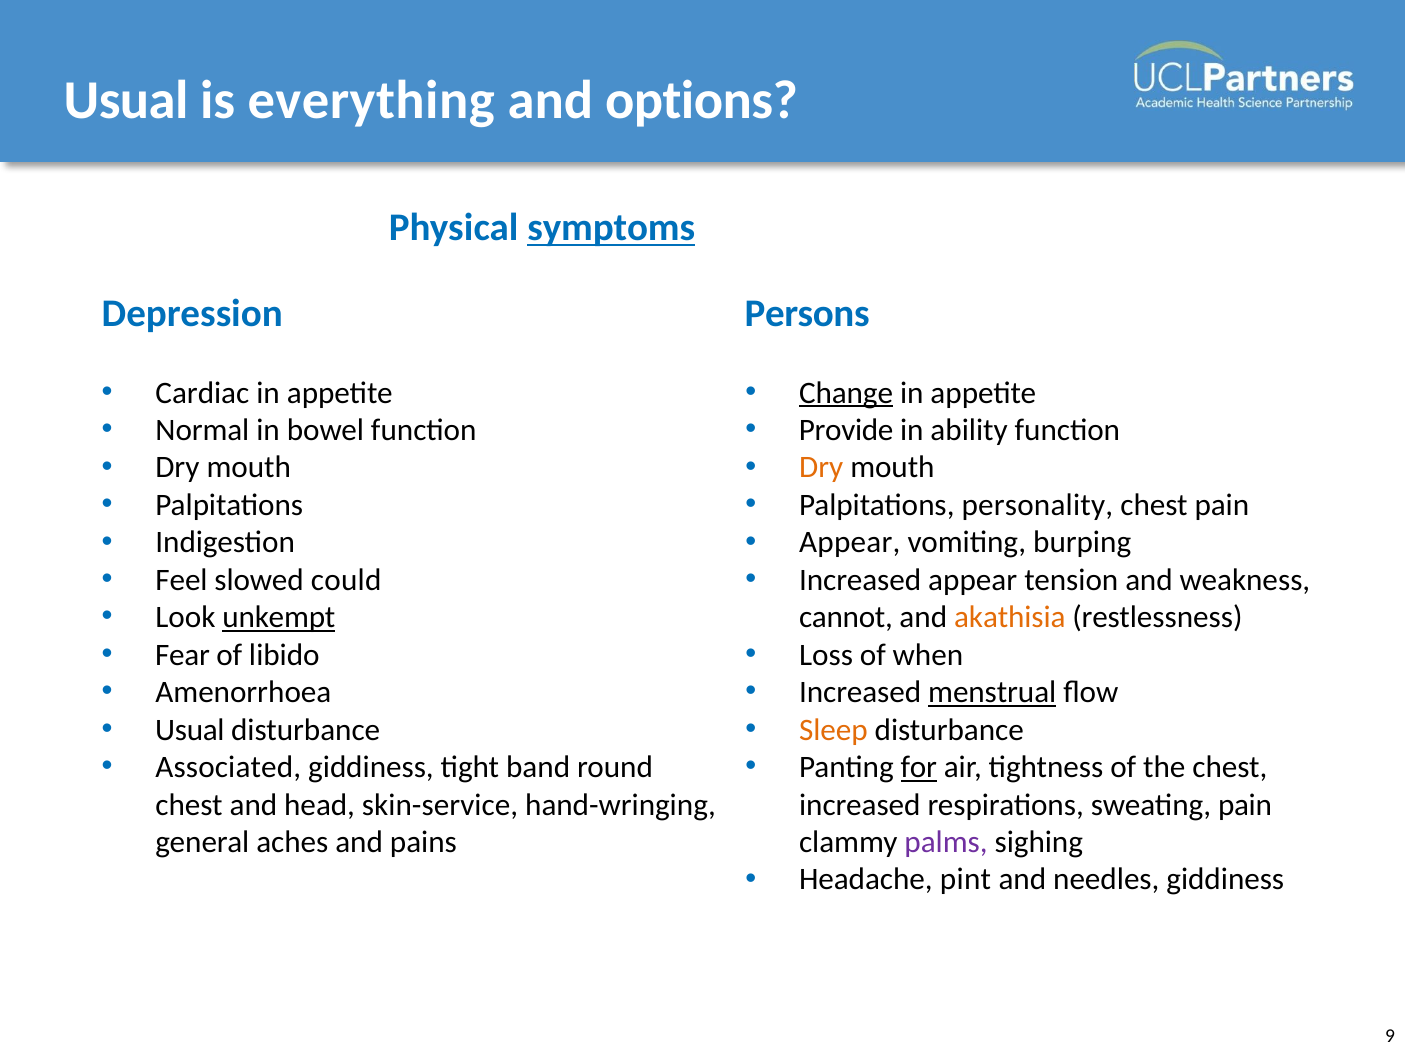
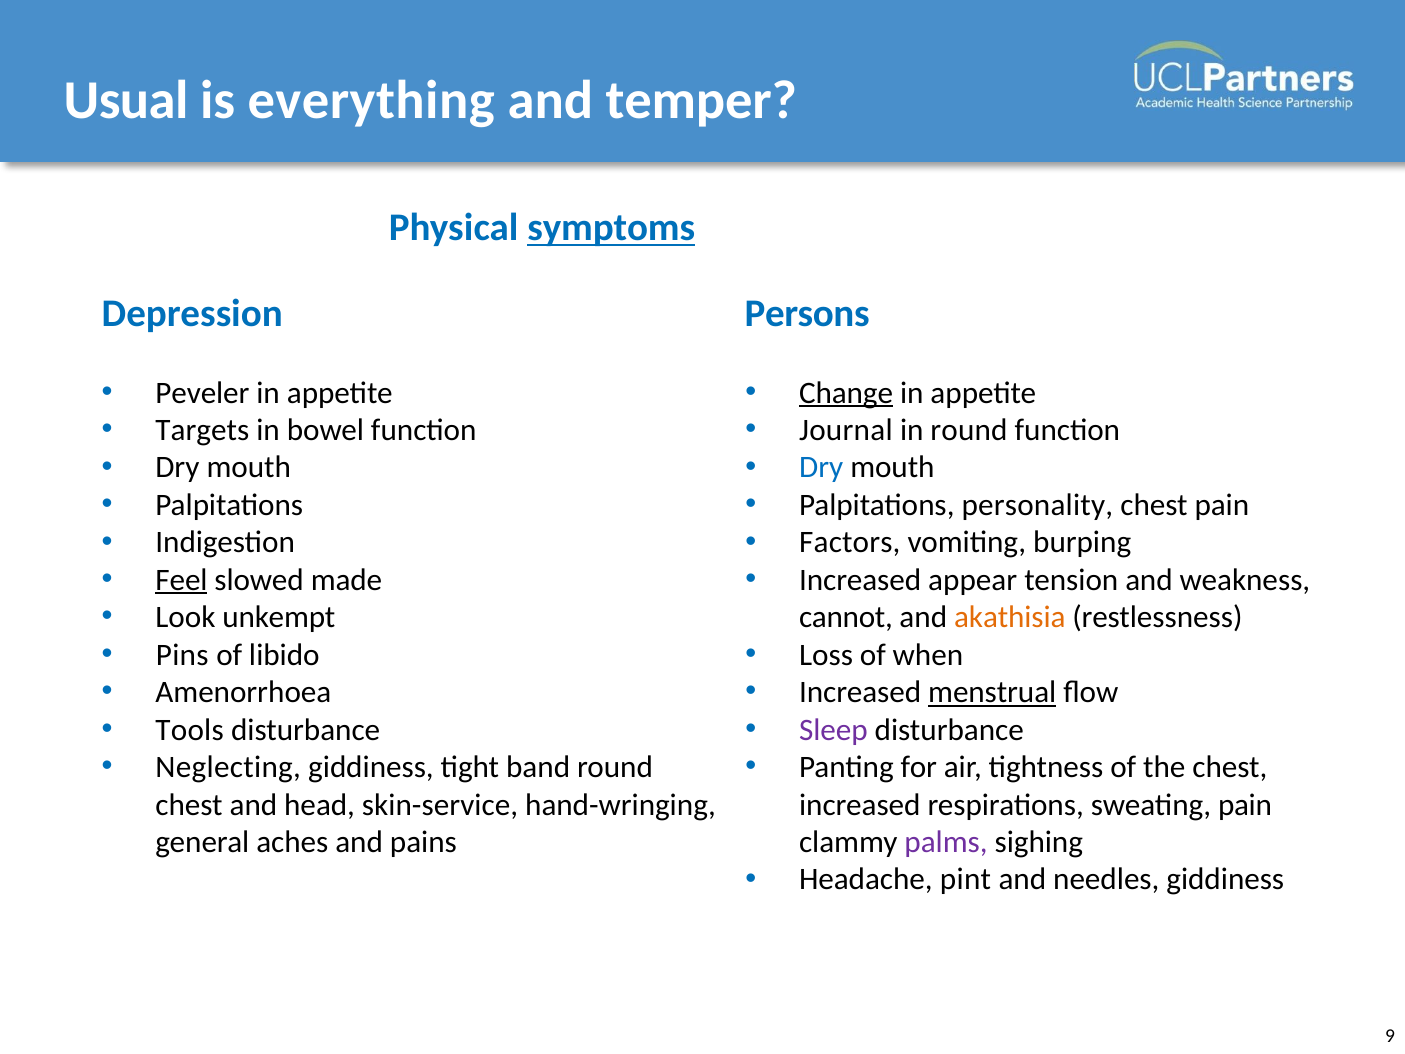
options: options -> temper (701, 100)
Cardiac: Cardiac -> Peveler (202, 393)
Normal: Normal -> Targets (202, 430)
Provide: Provide -> Journal (846, 430)
in ability: ability -> round (969, 430)
Dry colour: orange -> blue (821, 468)
Appear: Appear -> Factors (850, 542)
Feel underline: none -> present (181, 580)
could: could -> made (346, 580)
unkempt underline: present -> none (279, 617)
Fear: Fear -> Pins (182, 655)
Usual: Usual -> Tools (190, 730)
Sleep colour: orange -> purple (833, 730)
Associated: Associated -> Neglecting (228, 767)
for underline: present -> none (919, 767)
